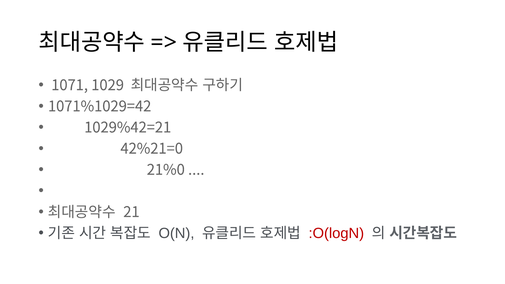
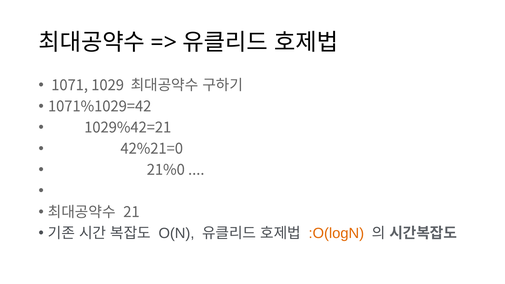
:O(logN colour: red -> orange (336, 233)
